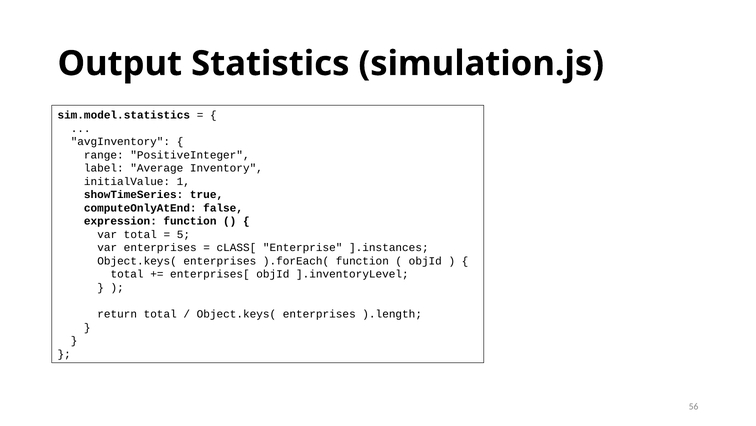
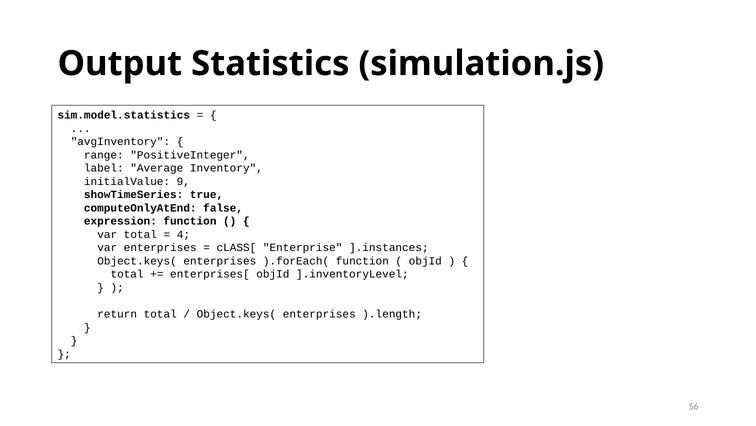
1: 1 -> 9 (183, 181)
5: 5 -> 4 (183, 234)
